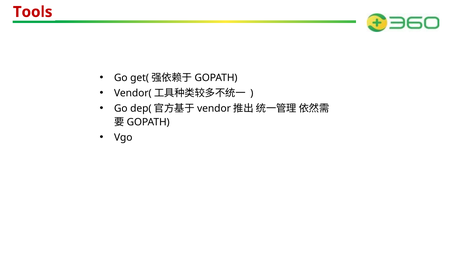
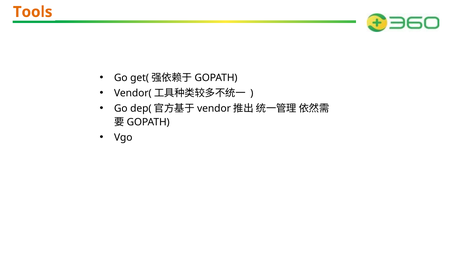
Tools colour: red -> orange (33, 12)
